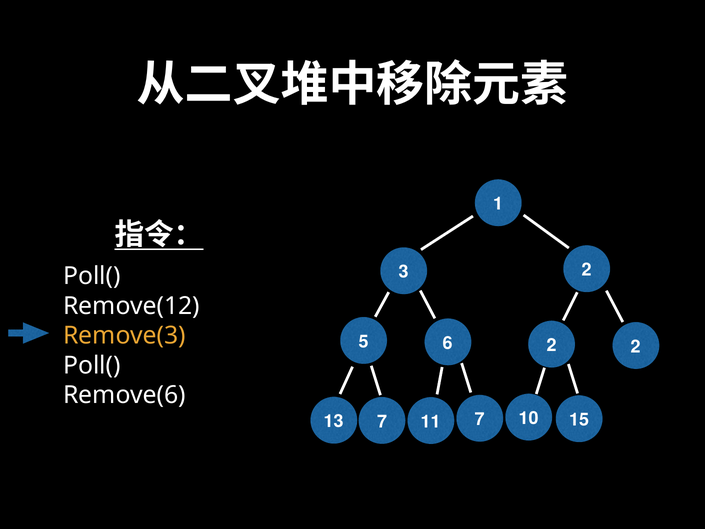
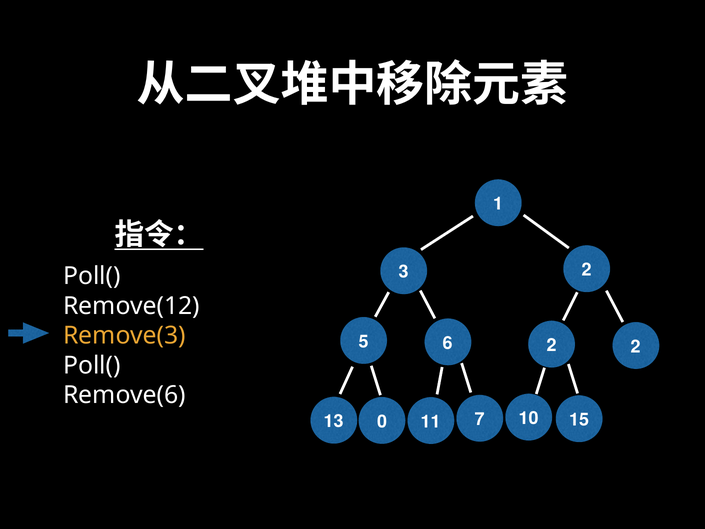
13 7: 7 -> 0 (382, 422)
